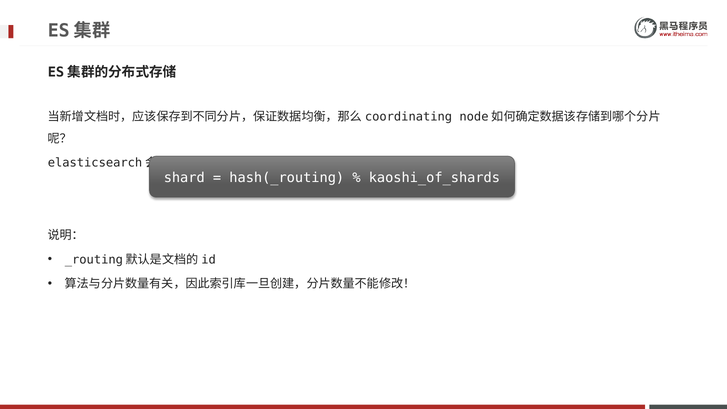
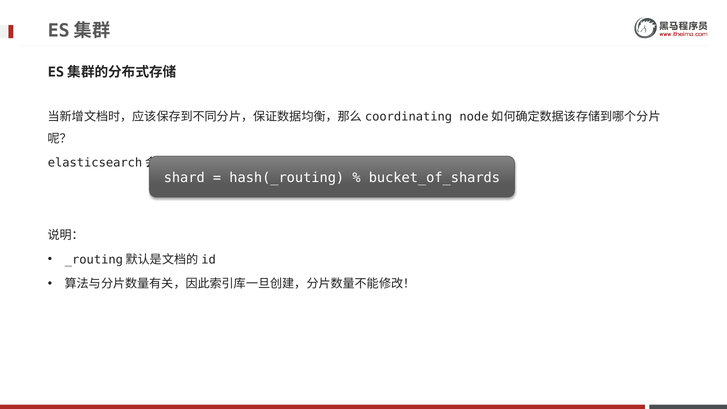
kaoshi_of_shards: kaoshi_of_shards -> bucket_of_shards (434, 178)
